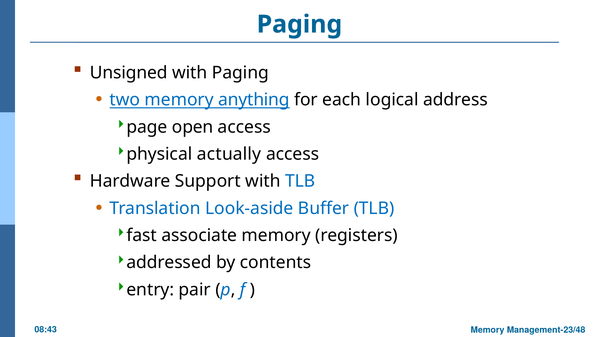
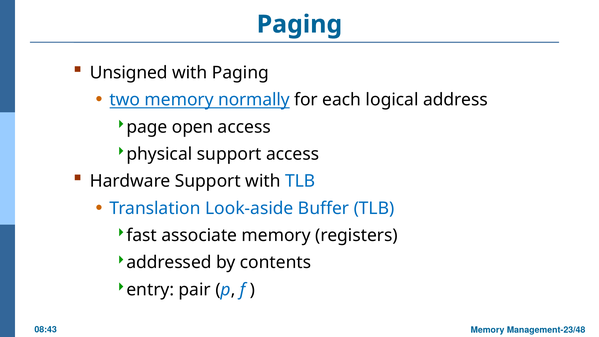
anything: anything -> normally (254, 100)
physical actually: actually -> support (229, 154)
